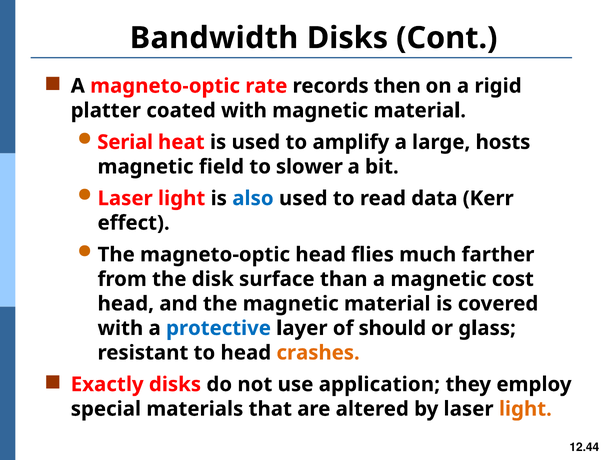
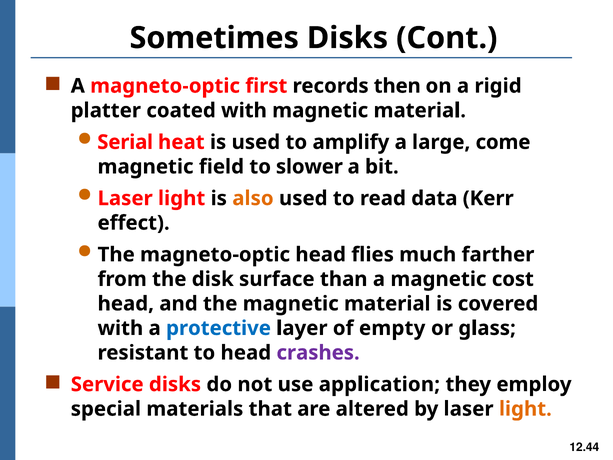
Bandwidth: Bandwidth -> Sometimes (214, 38)
rate: rate -> first (266, 86)
hosts: hosts -> come (503, 142)
also colour: blue -> orange (253, 198)
should: should -> empty (392, 328)
crashes colour: orange -> purple (318, 353)
Exactly: Exactly -> Service (107, 384)
